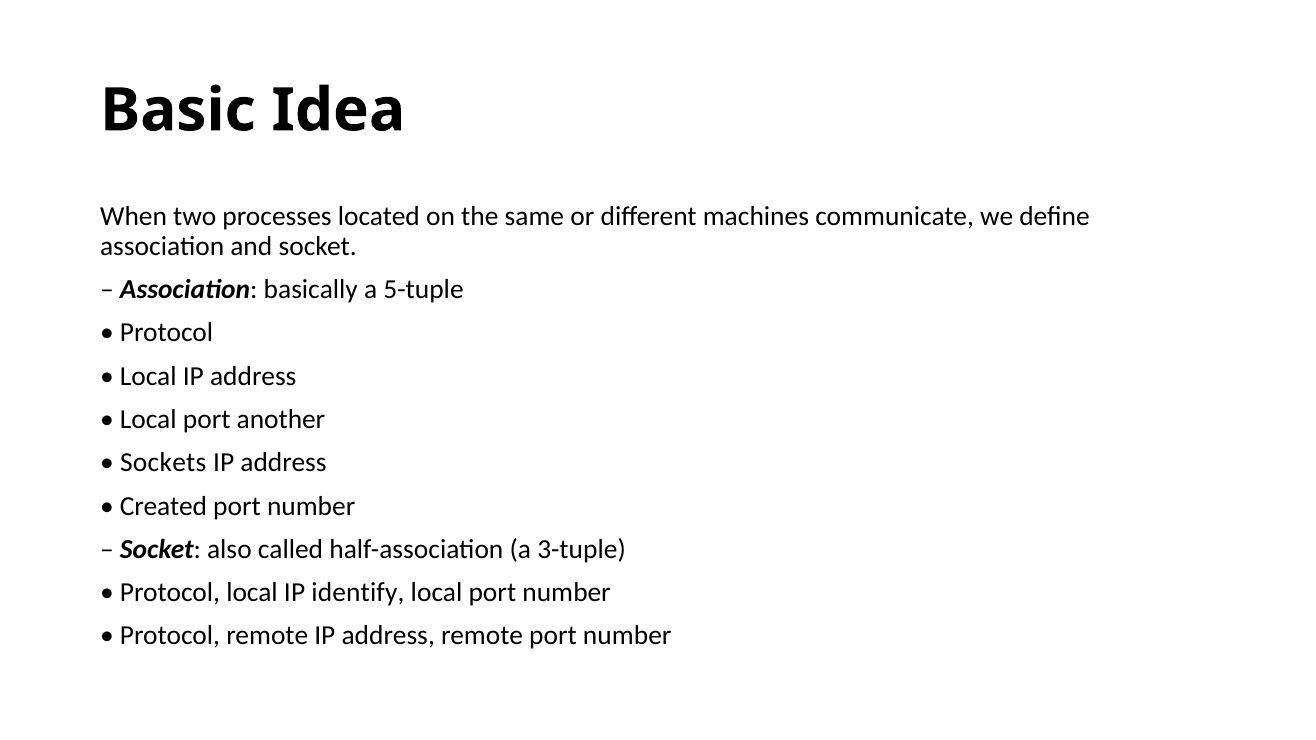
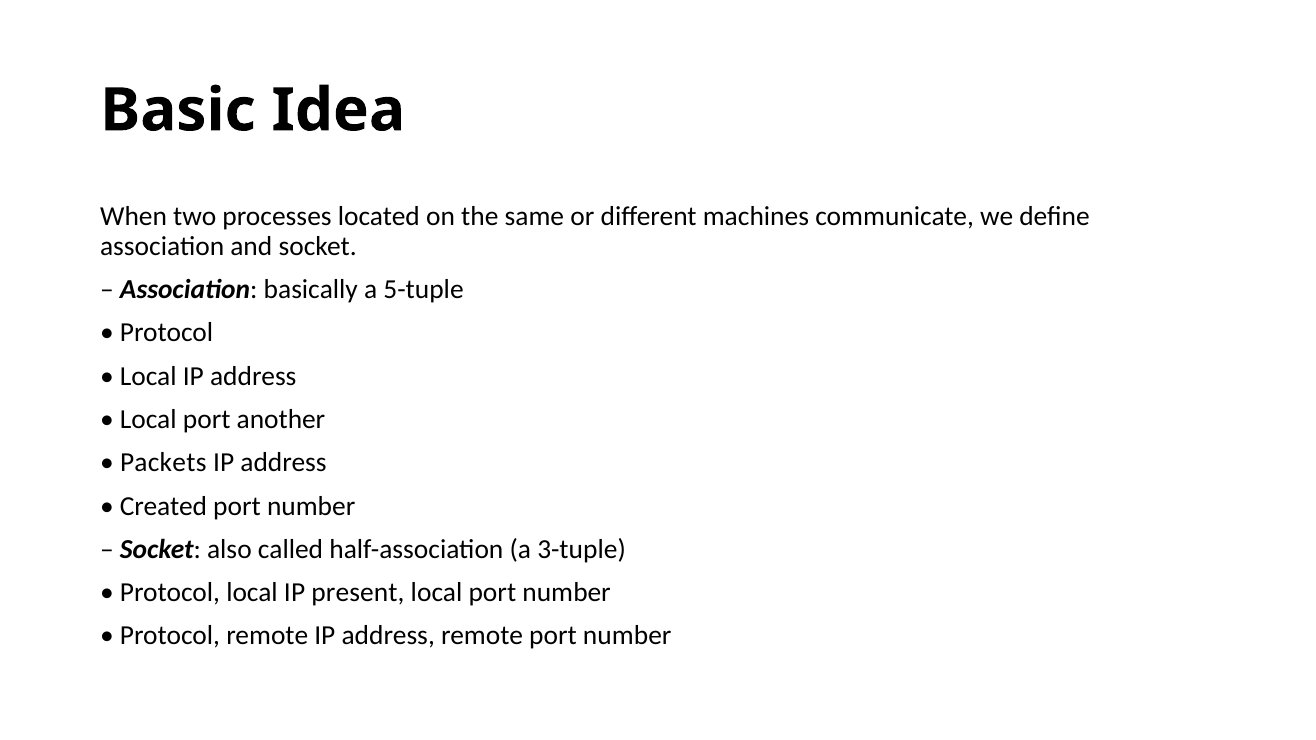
Sockets: Sockets -> Packets (163, 463)
identify: identify -> present (358, 593)
